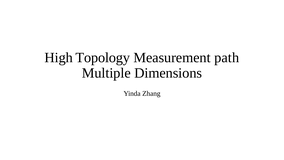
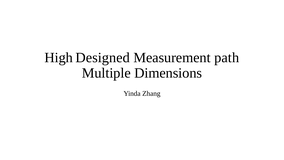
Topology: Topology -> Designed (103, 58)
